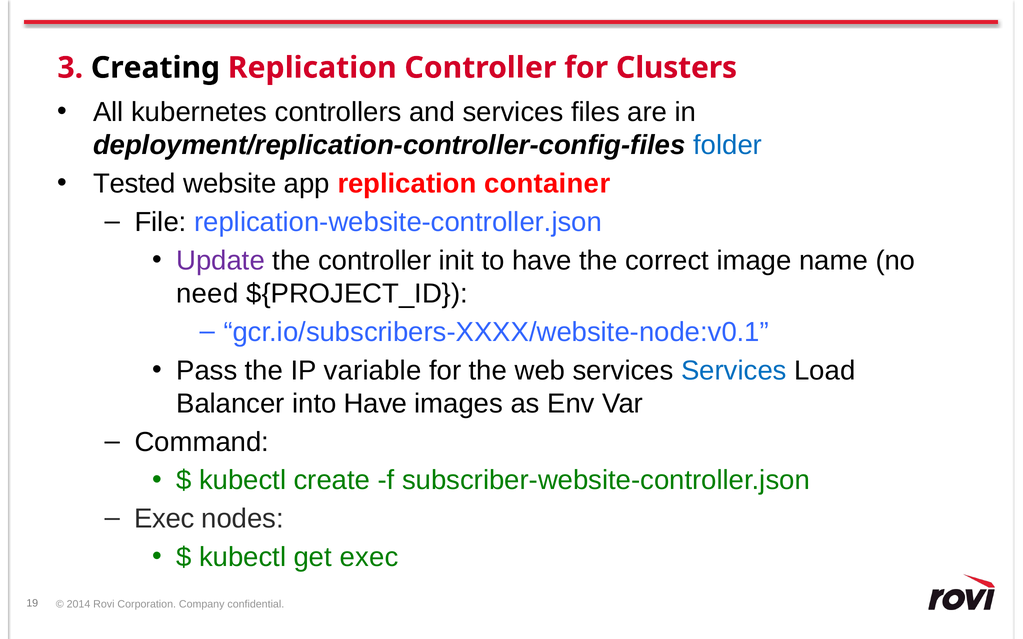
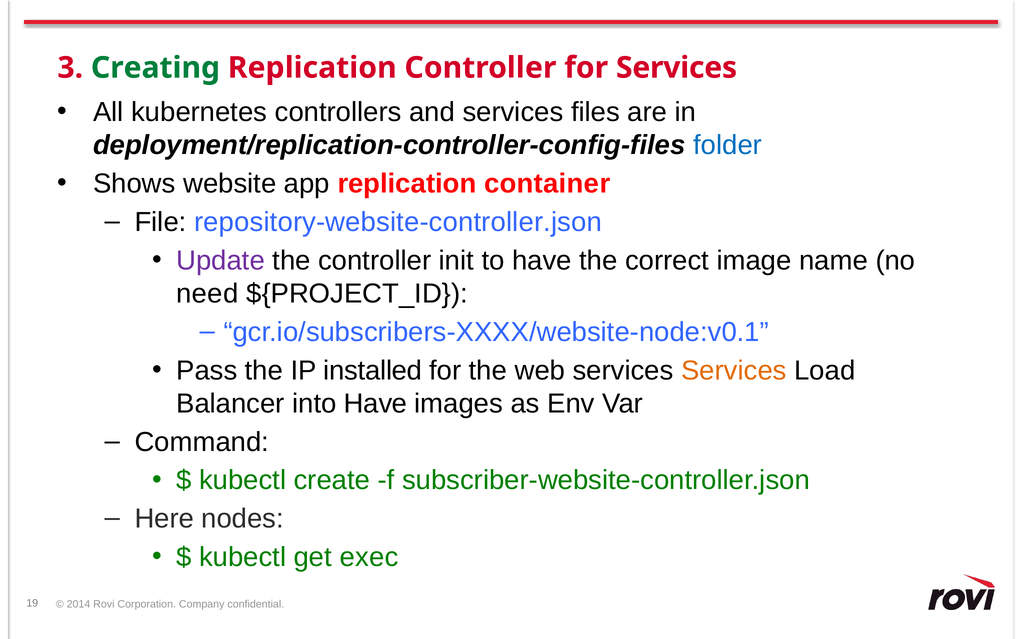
Creating colour: black -> green (155, 68)
for Clusters: Clusters -> Services (677, 68)
Tested: Tested -> Shows (134, 184)
replication-website-controller.json: replication-website-controller.json -> repository-website-controller.json (398, 222)
variable: variable -> installed (373, 371)
Services colour: blue -> orange (734, 371)
Exec: Exec -> Here (164, 519)
